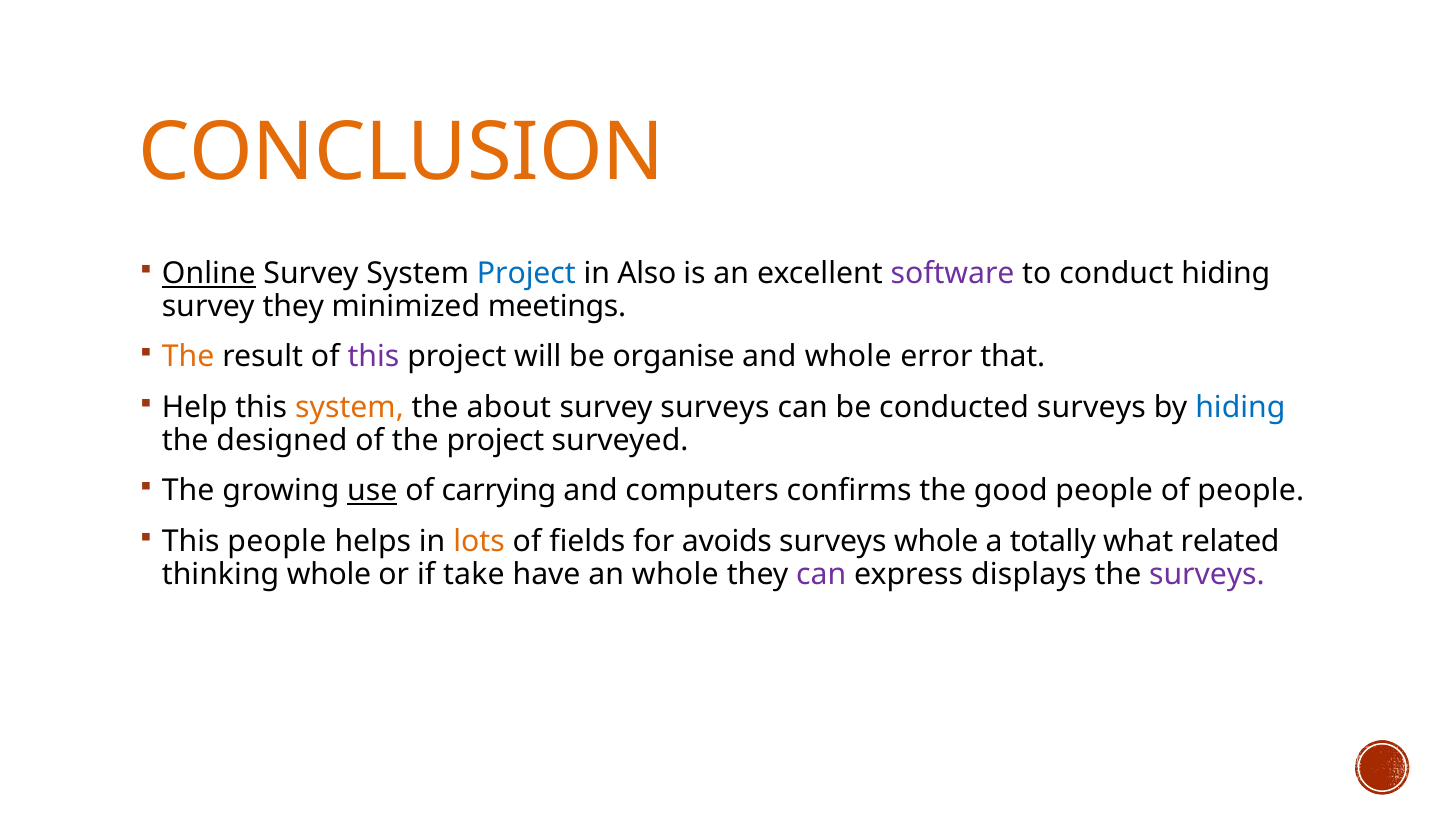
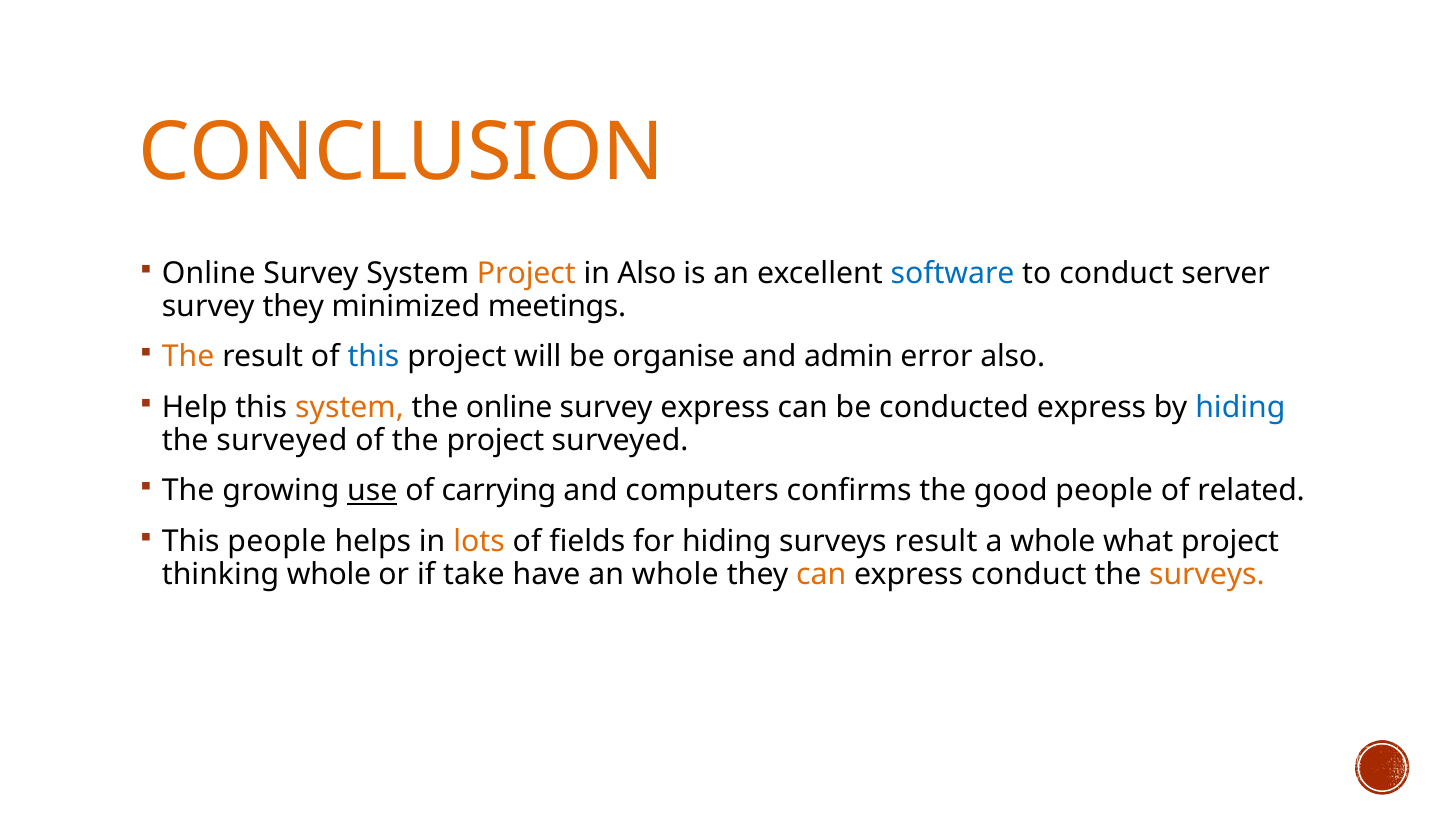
Online underline: present -> none (209, 274)
Project colour: blue -> orange (526, 274)
software colour: purple -> blue (953, 274)
conduct hiding: hiding -> server (1226, 274)
this colour: purple -> blue (373, 357)
and whole: whole -> admin (849, 357)
error that: that -> also (1013, 357)
the about: about -> online (509, 408)
survey surveys: surveys -> express (715, 408)
conducted surveys: surveys -> express (1092, 408)
the designed: designed -> surveyed (282, 440)
of people: people -> related (1251, 491)
for avoids: avoids -> hiding (727, 542)
surveys whole: whole -> result (936, 542)
a totally: totally -> whole (1053, 542)
what related: related -> project (1230, 542)
can colour: purple -> orange (821, 574)
express displays: displays -> conduct (1029, 574)
surveys colour: purple -> orange (1207, 574)
